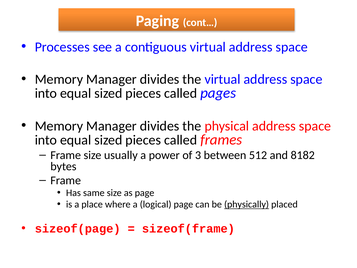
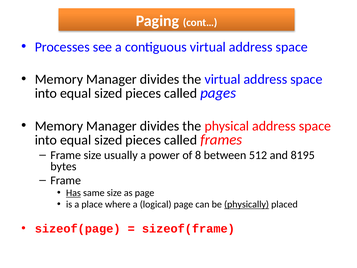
3: 3 -> 8 (198, 155)
8182: 8182 -> 8195 (303, 155)
Has underline: none -> present (73, 193)
